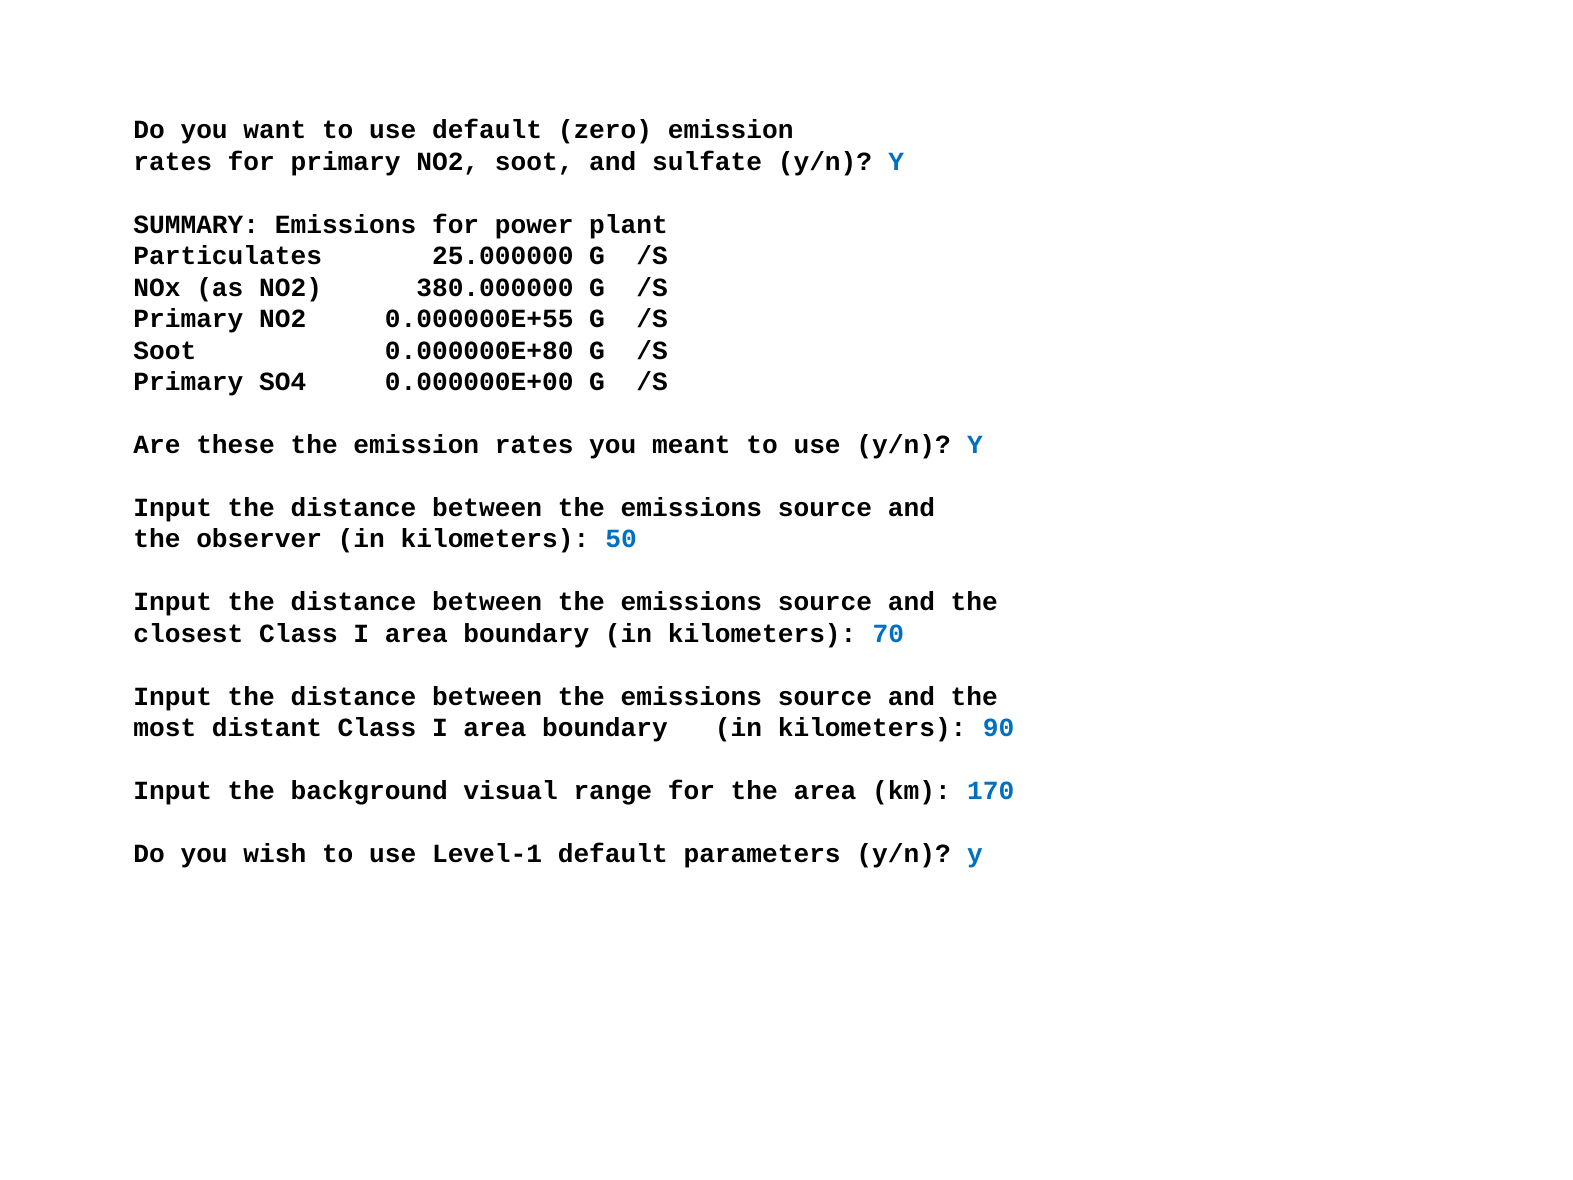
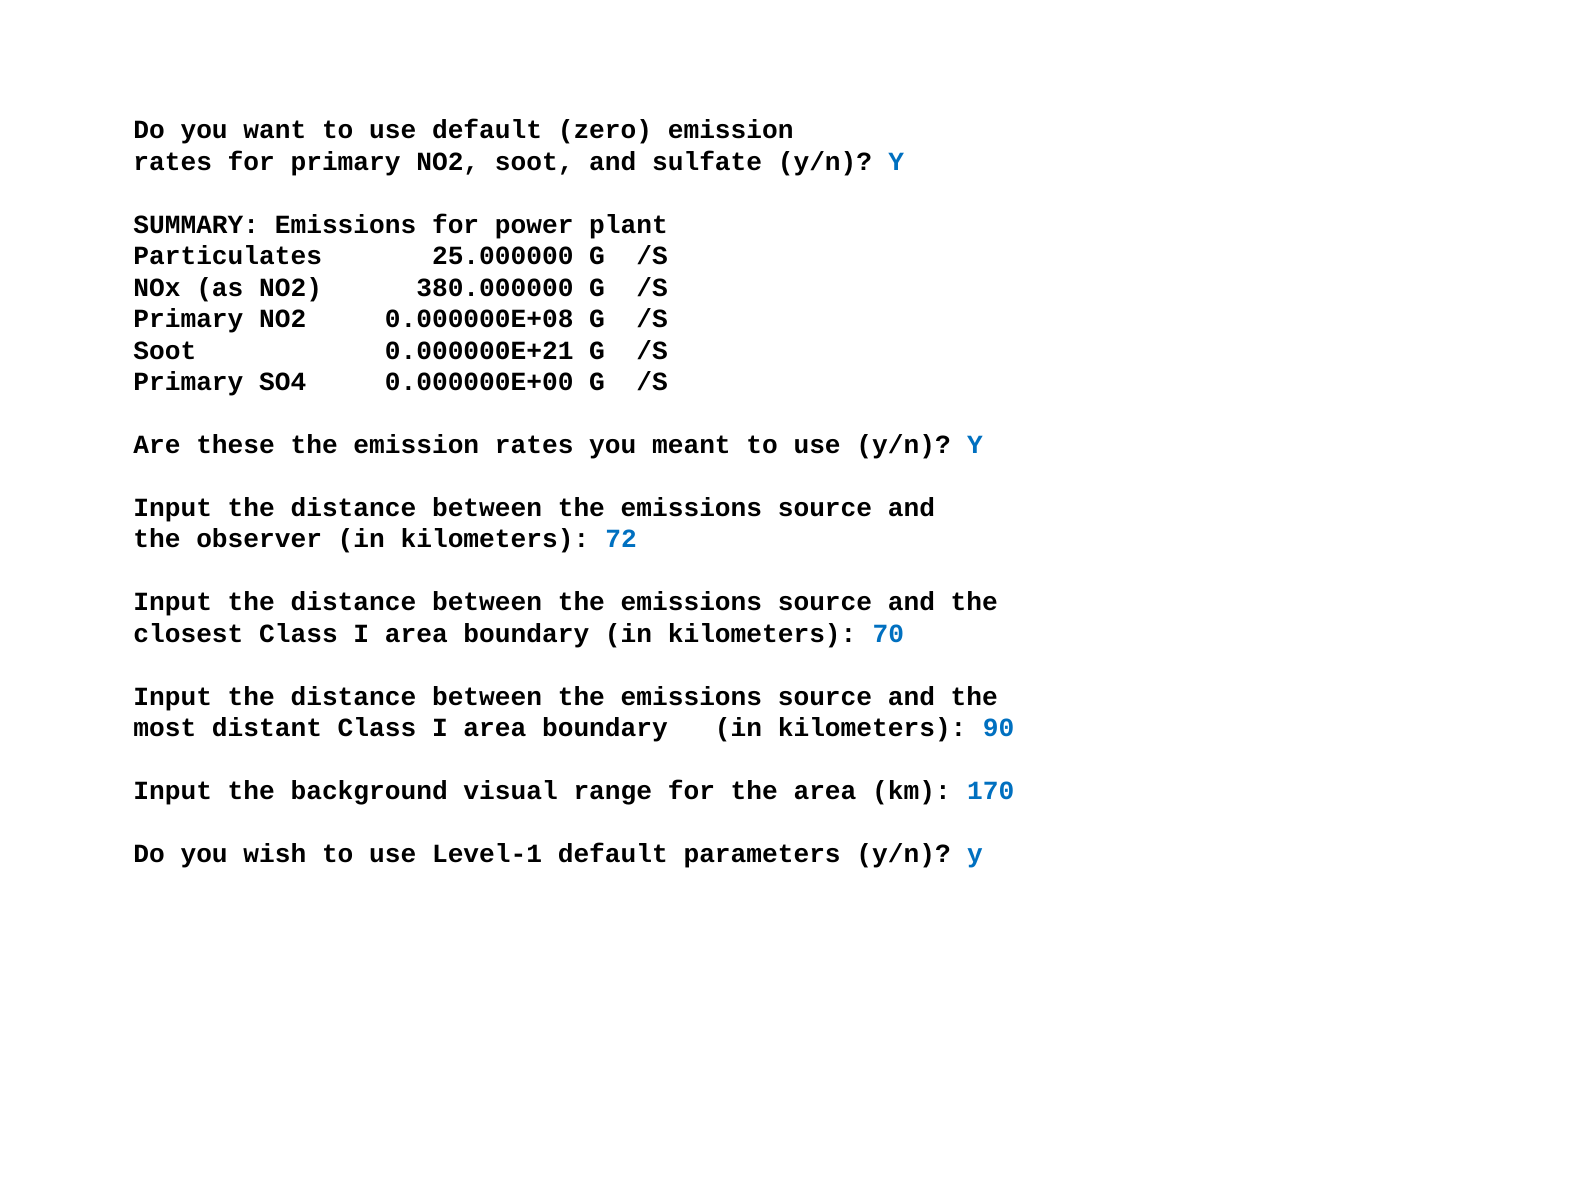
0.000000E+55: 0.000000E+55 -> 0.000000E+08 (479, 319)
0.000000E+80: 0.000000E+80 -> 0.000000E+21 (479, 350)
50: 50 -> 72 (621, 539)
